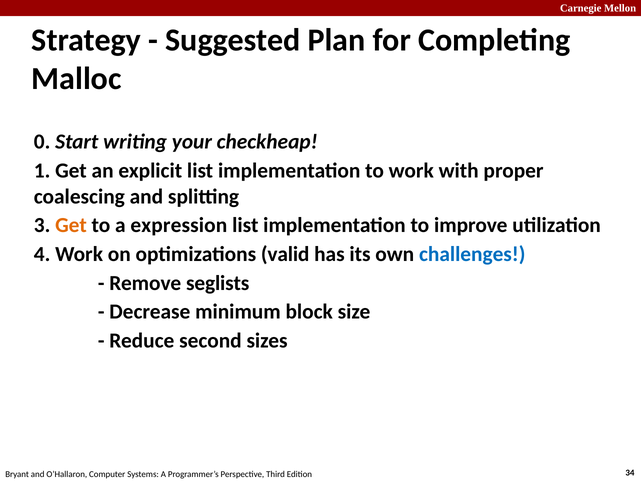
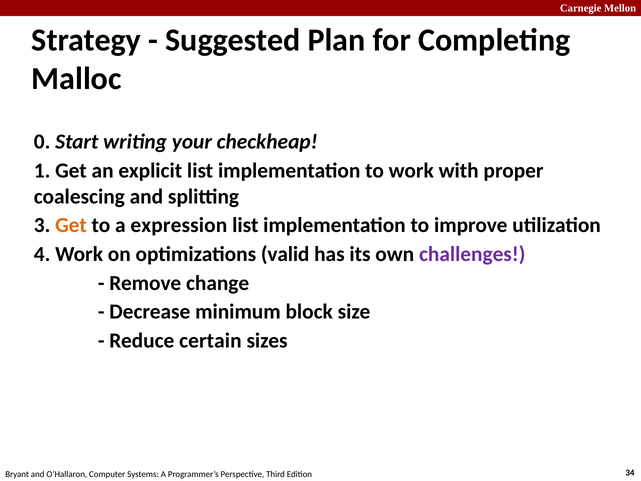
challenges colour: blue -> purple (472, 254)
seglists: seglists -> change (218, 283)
second: second -> certain (210, 341)
